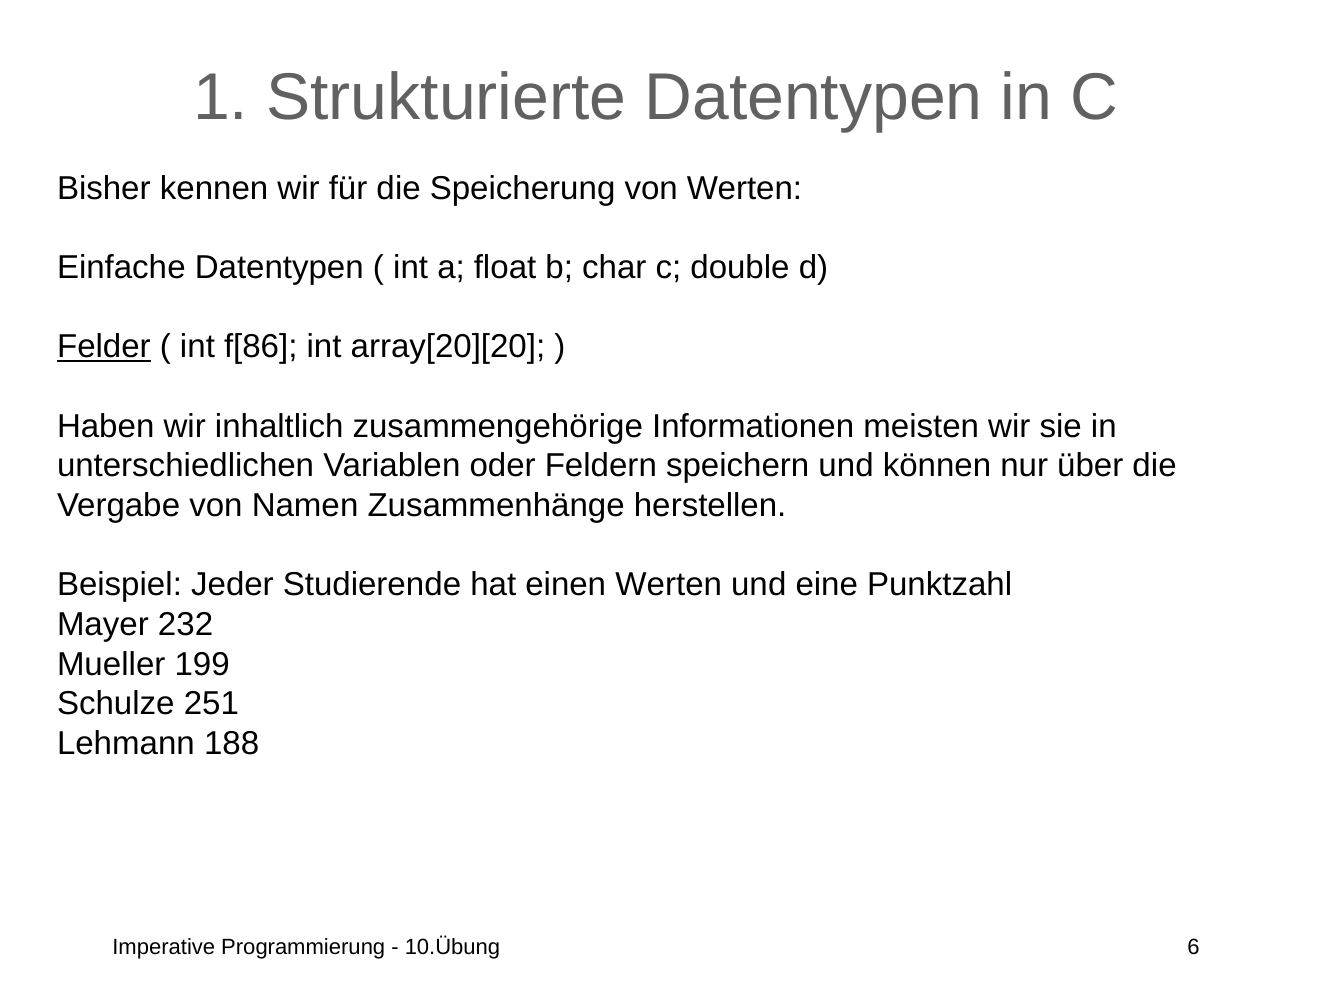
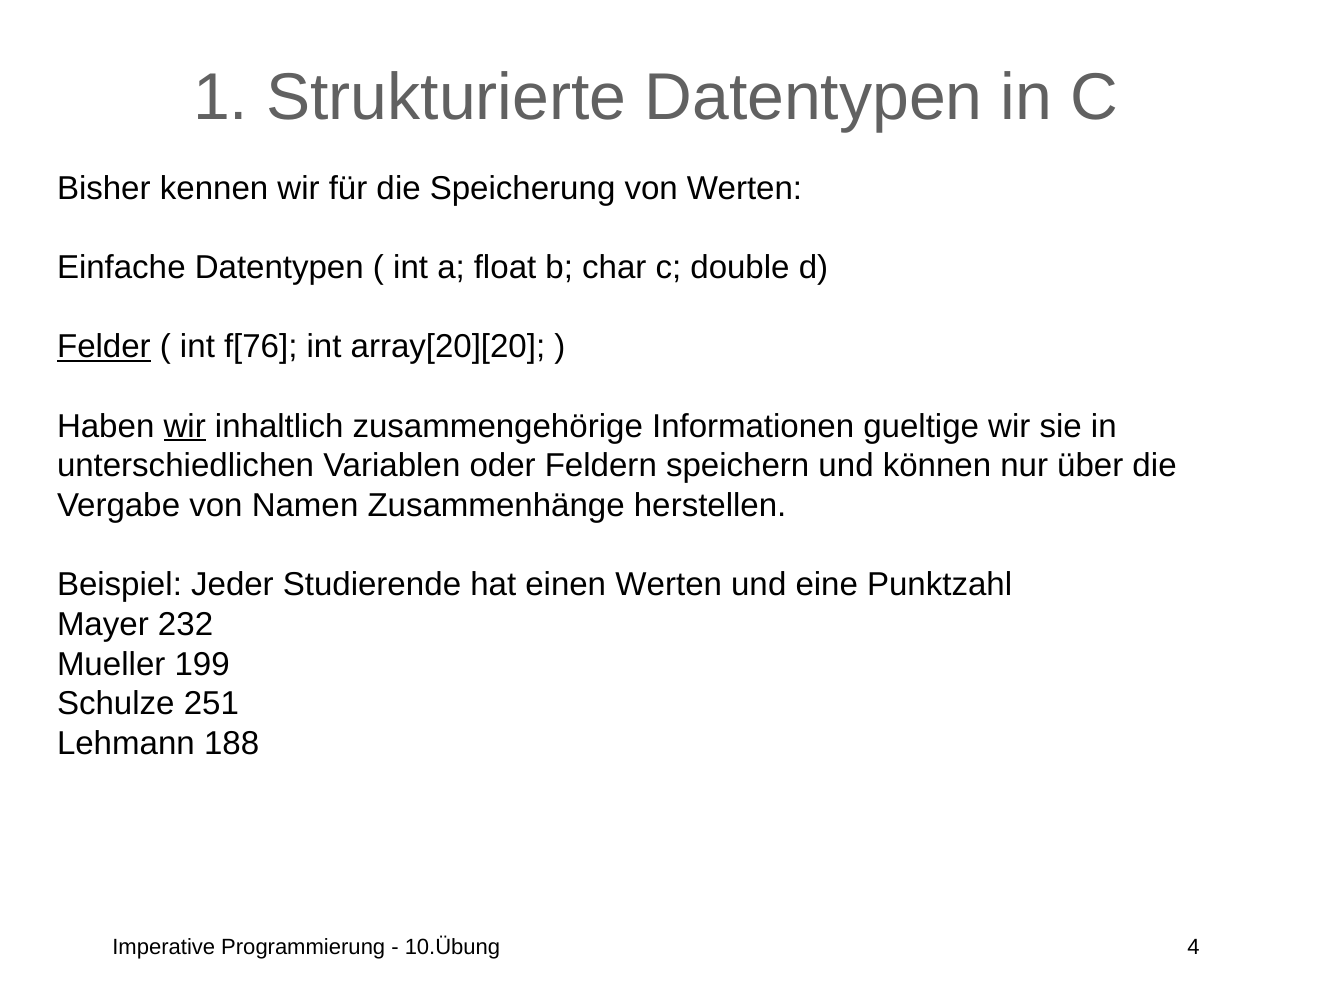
f[86: f[86 -> f[76 (261, 347)
wir underline: none -> present (185, 426)
meisten: meisten -> gueltige (921, 426)
6: 6 -> 4 (1194, 947)
